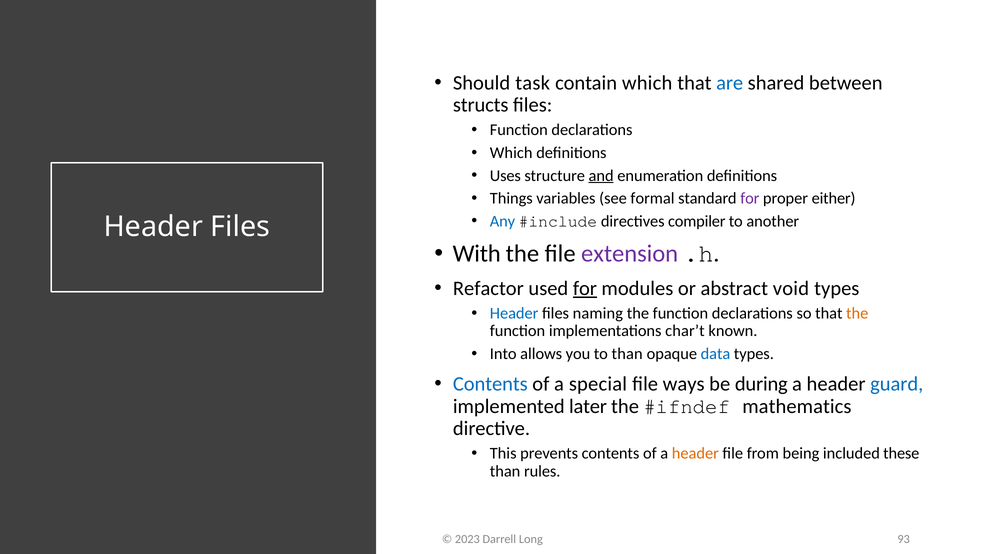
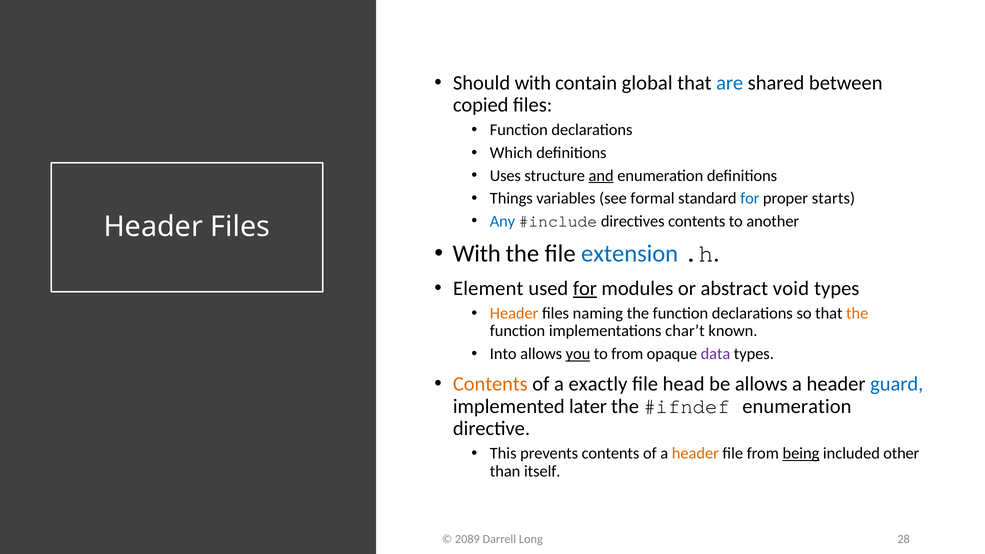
Should task: task -> with (533, 83)
contain which: which -> global (647, 83)
structs: structs -> copied (481, 105)
for colour: purple -> blue (750, 198)
either: either -> starts (833, 198)
directives compiler: compiler -> contents (697, 221)
extension colour: purple -> blue (630, 254)
Refactor: Refactor -> Element (488, 288)
Header colour: blue -> orange (514, 313)
you underline: none -> present (578, 354)
to than: than -> from (627, 354)
data colour: blue -> purple (715, 354)
Contents colour: blue -> orange (490, 384)
special: special -> exactly (598, 384)
ways: ways -> head (684, 384)
be during: during -> allows (761, 384)
mathematics: mathematics -> enumeration (797, 406)
being underline: none -> present (801, 454)
these: these -> other (901, 454)
rules: rules -> itself (542, 471)
2023: 2023 -> 2089 (467, 539)
93: 93 -> 28 (904, 539)
